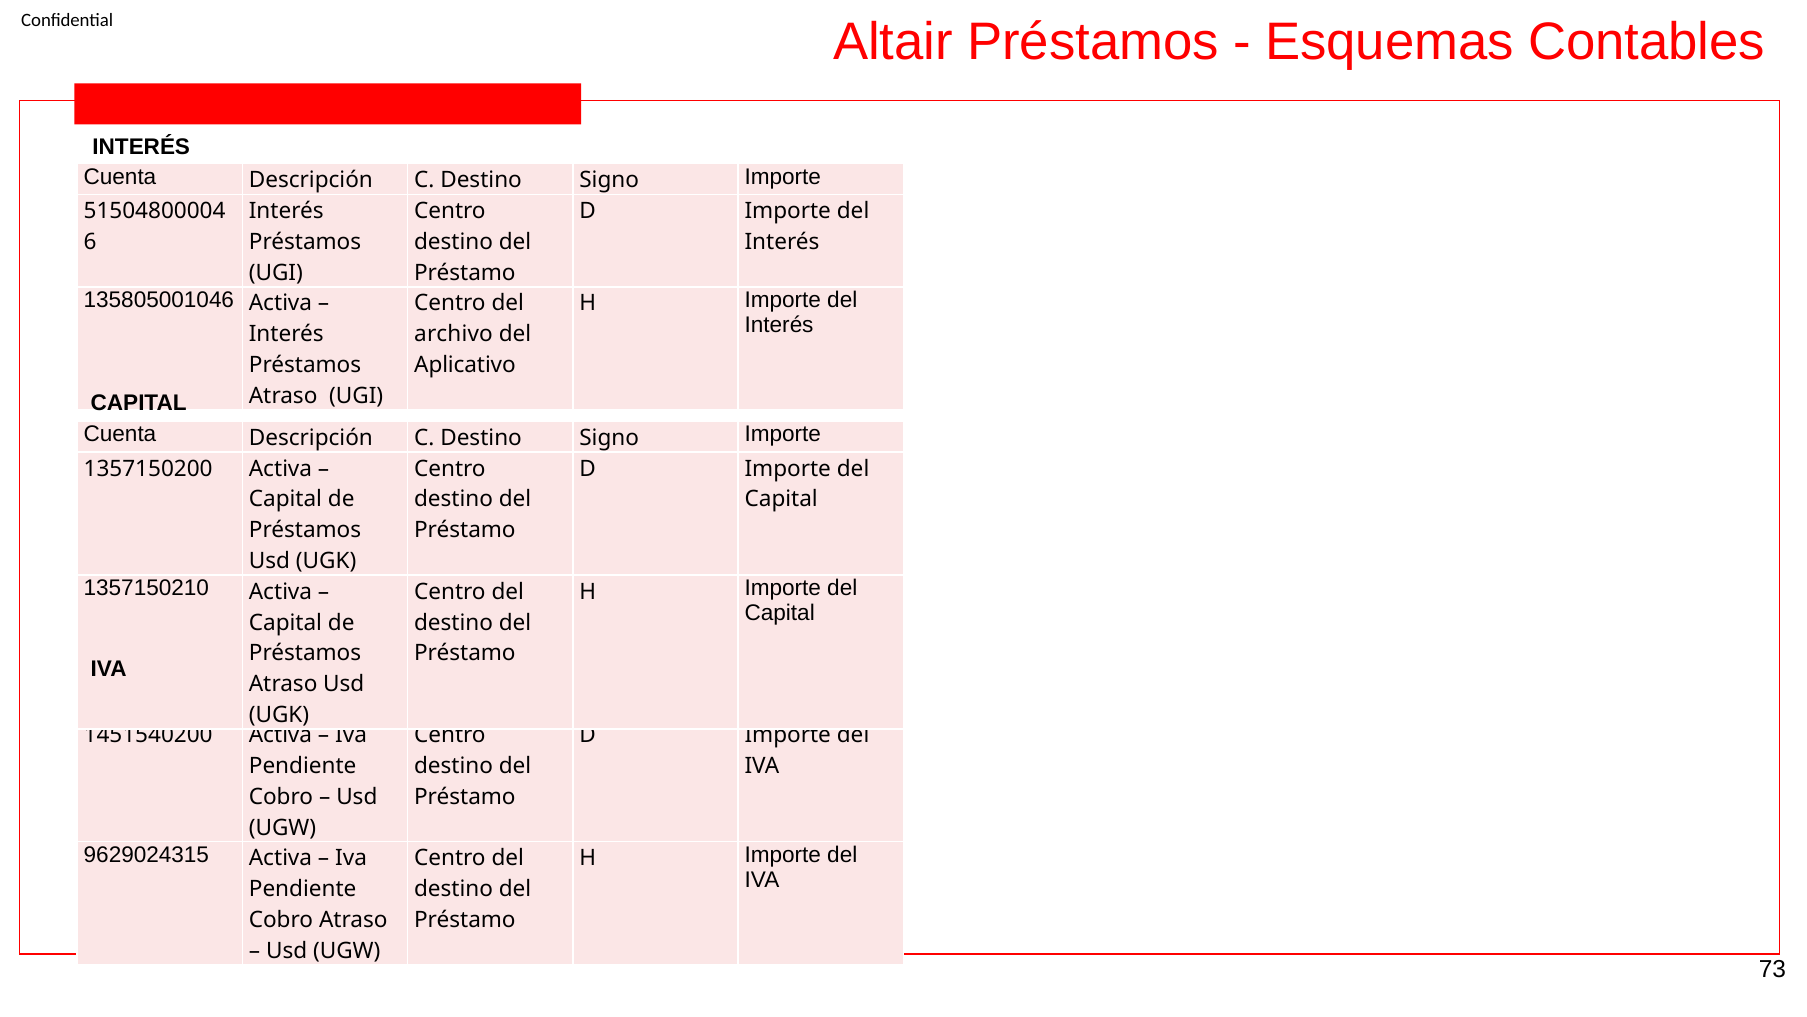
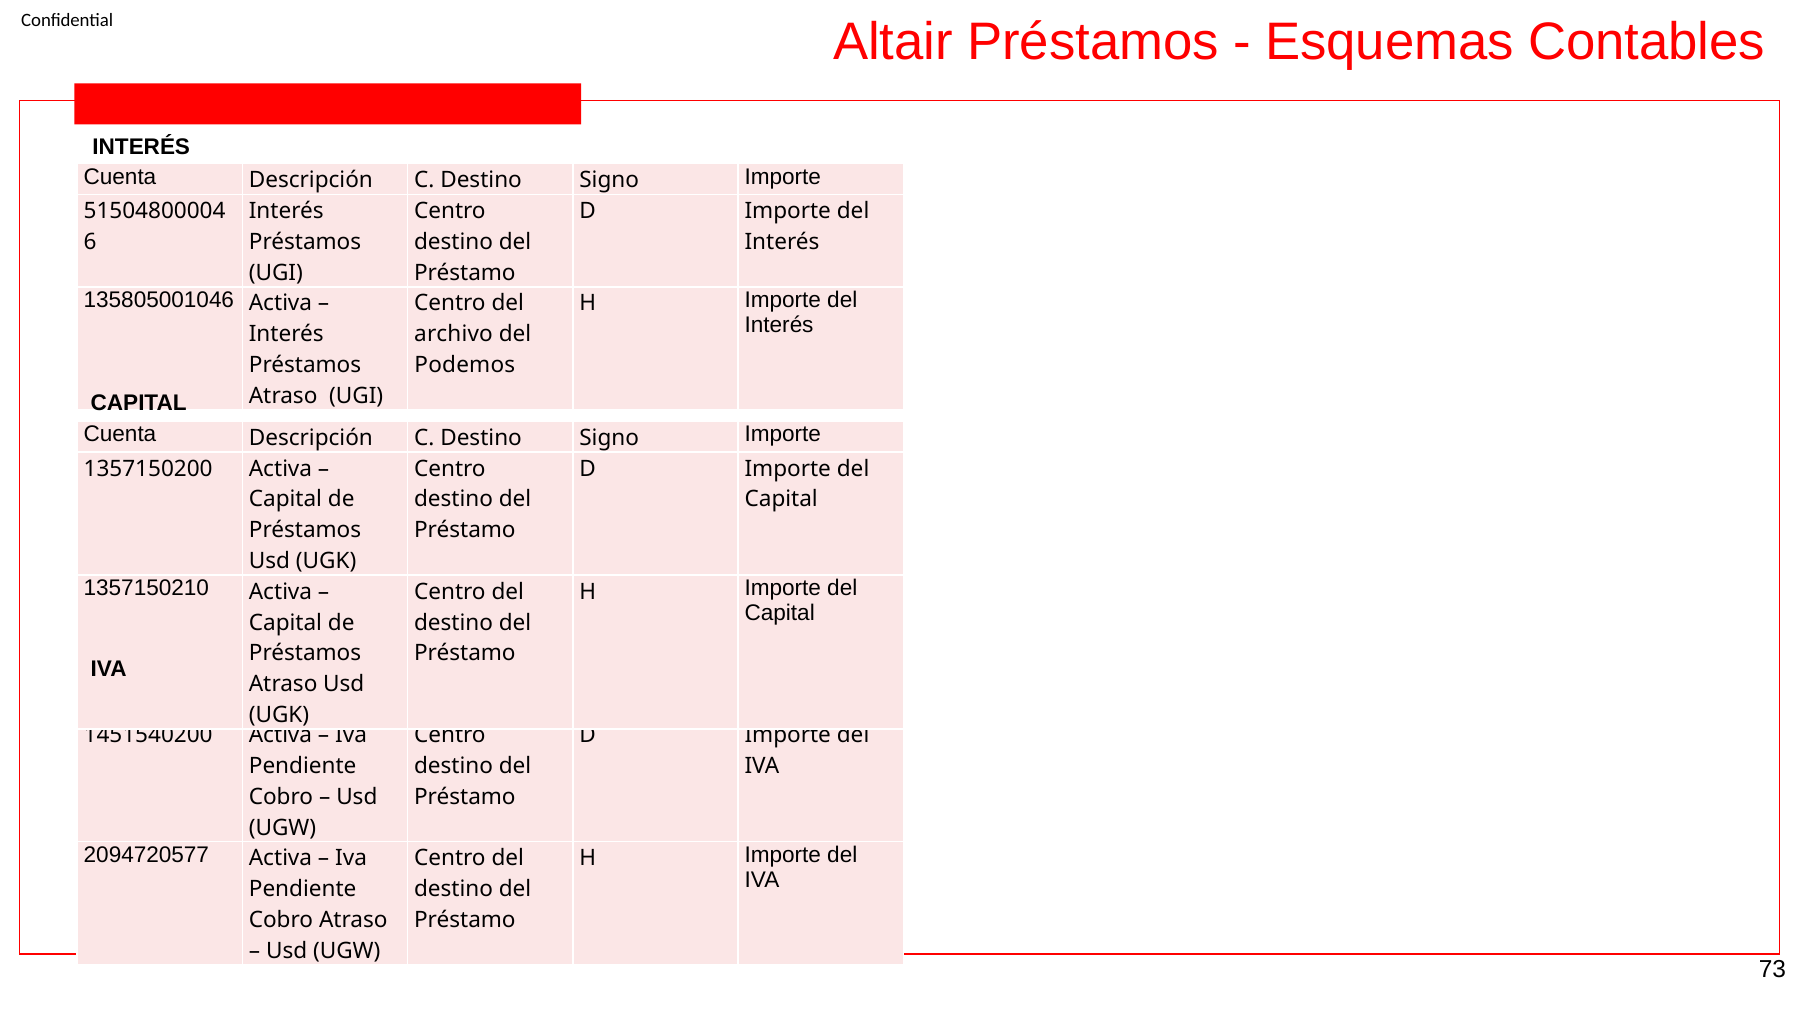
Aplicativo: Aplicativo -> Podemos (465, 365)
9629024315: 9629024315 -> 2094720577 (146, 854)
